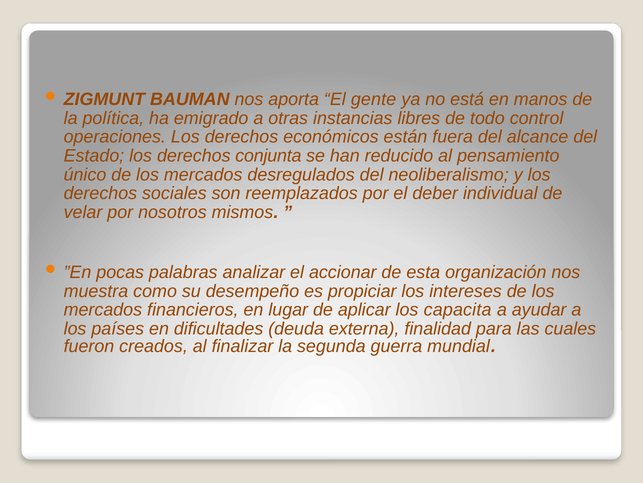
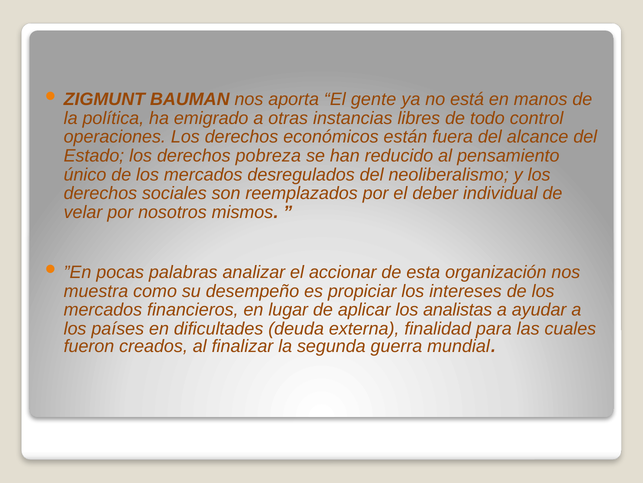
conjunta: conjunta -> pobreza (268, 156)
capacita: capacita -> analistas (458, 310)
